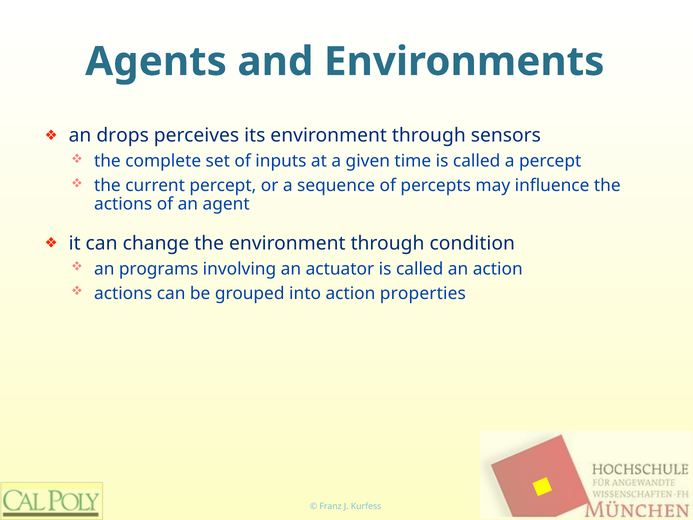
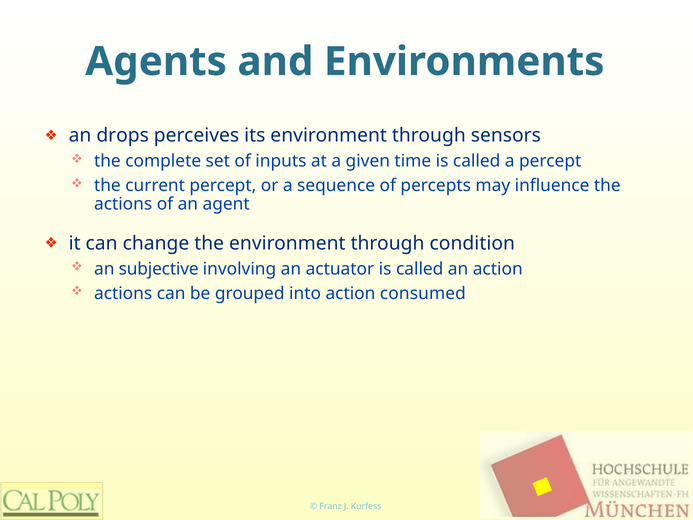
programs: programs -> subjective (159, 269)
properties: properties -> consumed (423, 293)
